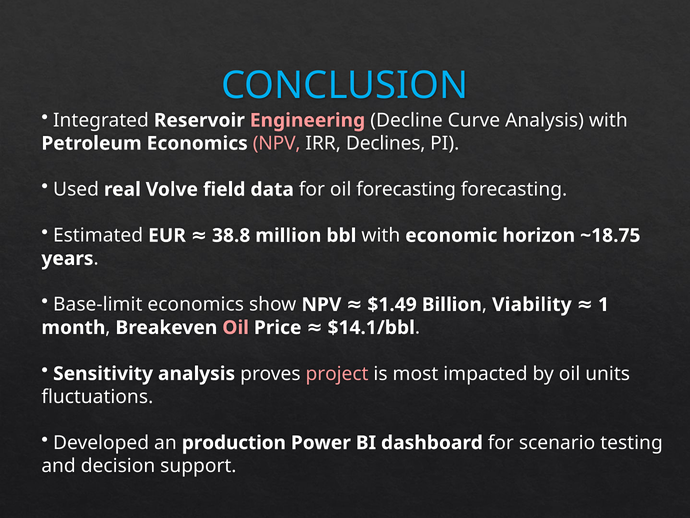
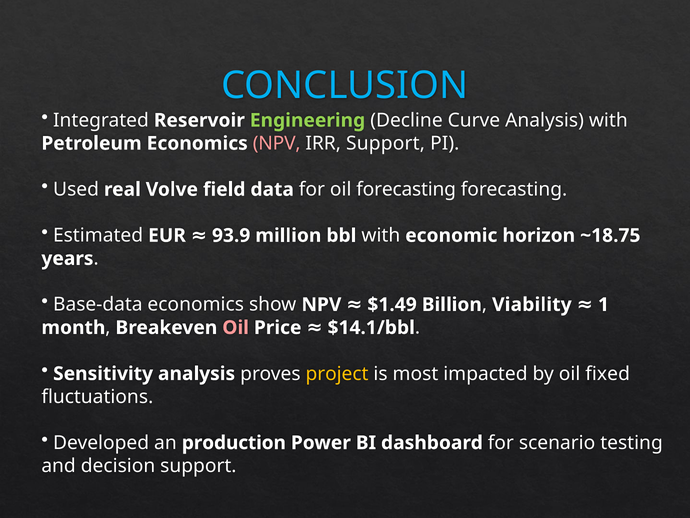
Engineering colour: pink -> light green (308, 120)
IRR Declines: Declines -> Support (386, 143)
38.8: 38.8 -> 93.9 (231, 235)
Base-limit: Base-limit -> Base-data (98, 304)
project colour: pink -> yellow (337, 373)
units: units -> fixed (608, 373)
